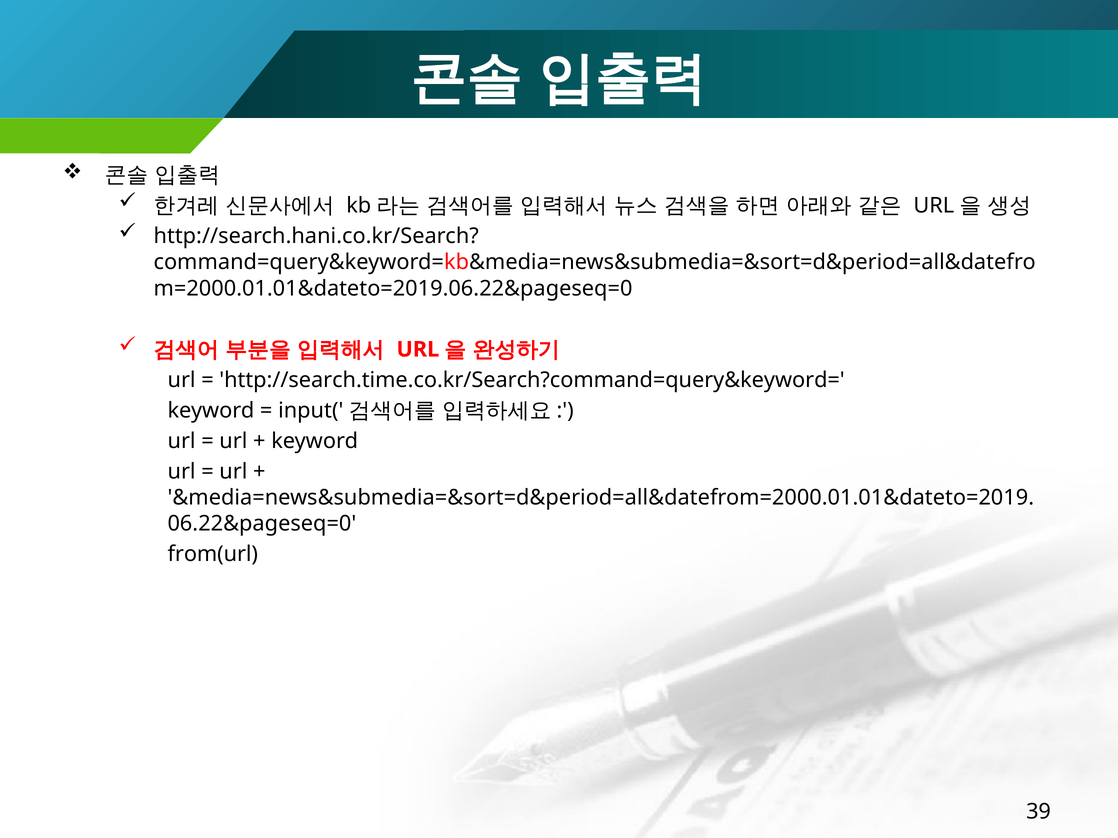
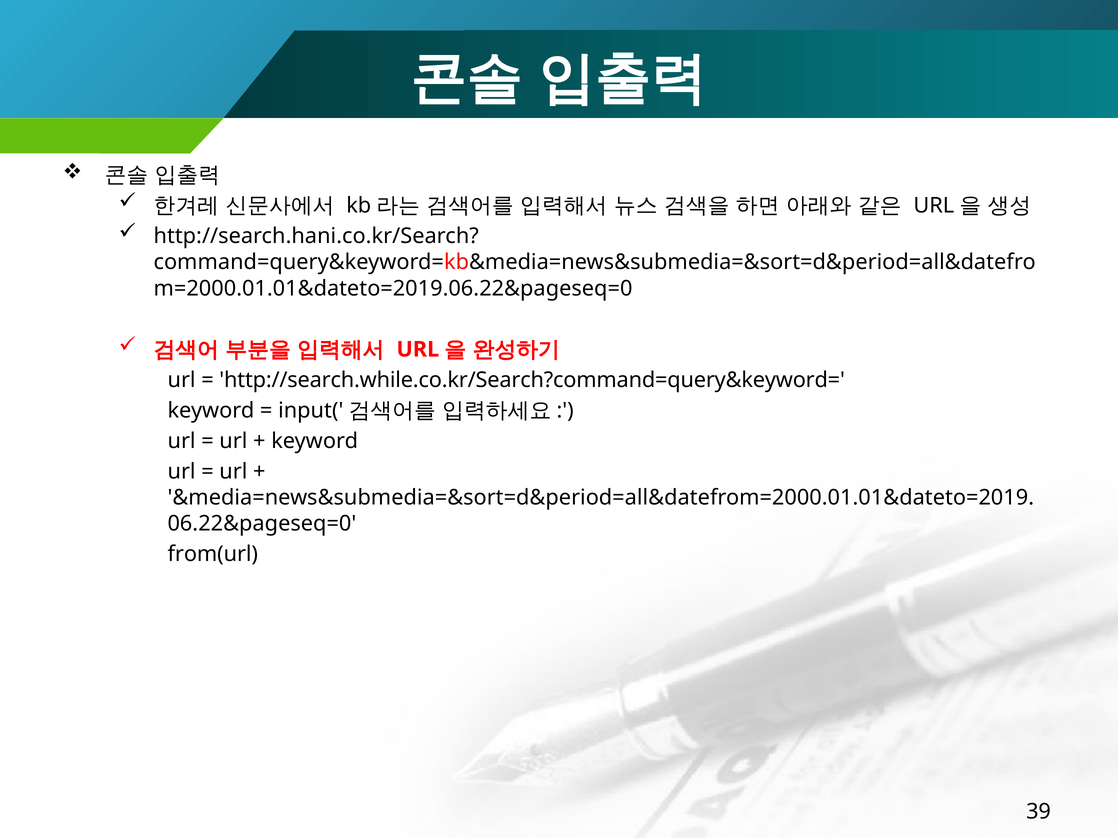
http://search.time.co.kr/Search?command=query&keyword=: http://search.time.co.kr/Search?command=query&keyword= -> http://search.while.co.kr/Search?command=query&keyword= (532, 380)
